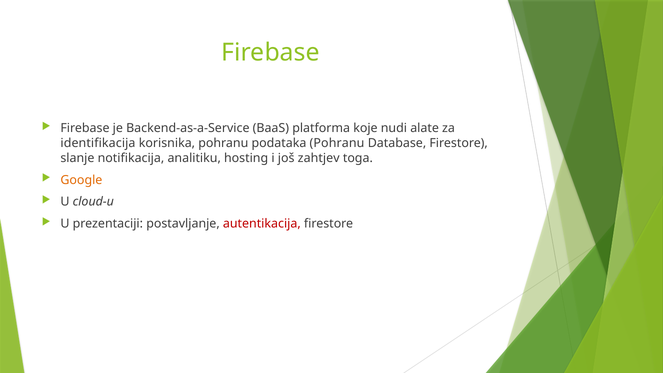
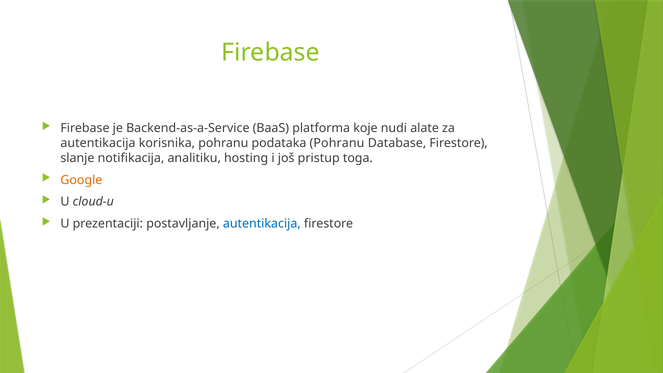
identifikacija: identifikacija -> autentikacija (98, 143)
zahtjev: zahtjev -> pristup (319, 158)
autentikacija colour: red -> blue (262, 224)
